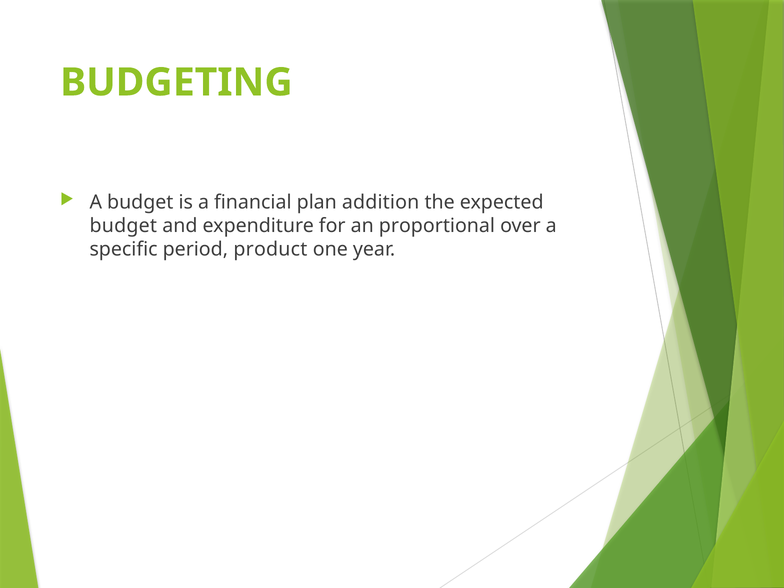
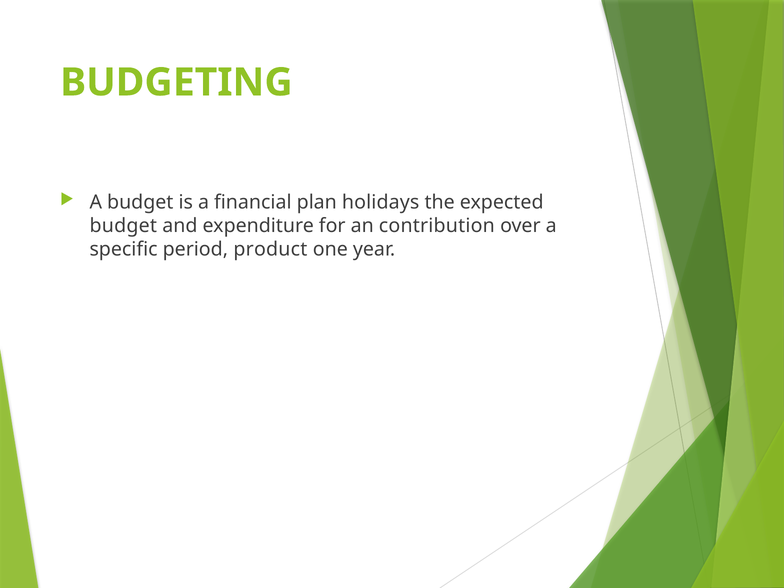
addition: addition -> holidays (381, 202)
proportional: proportional -> contribution (437, 226)
